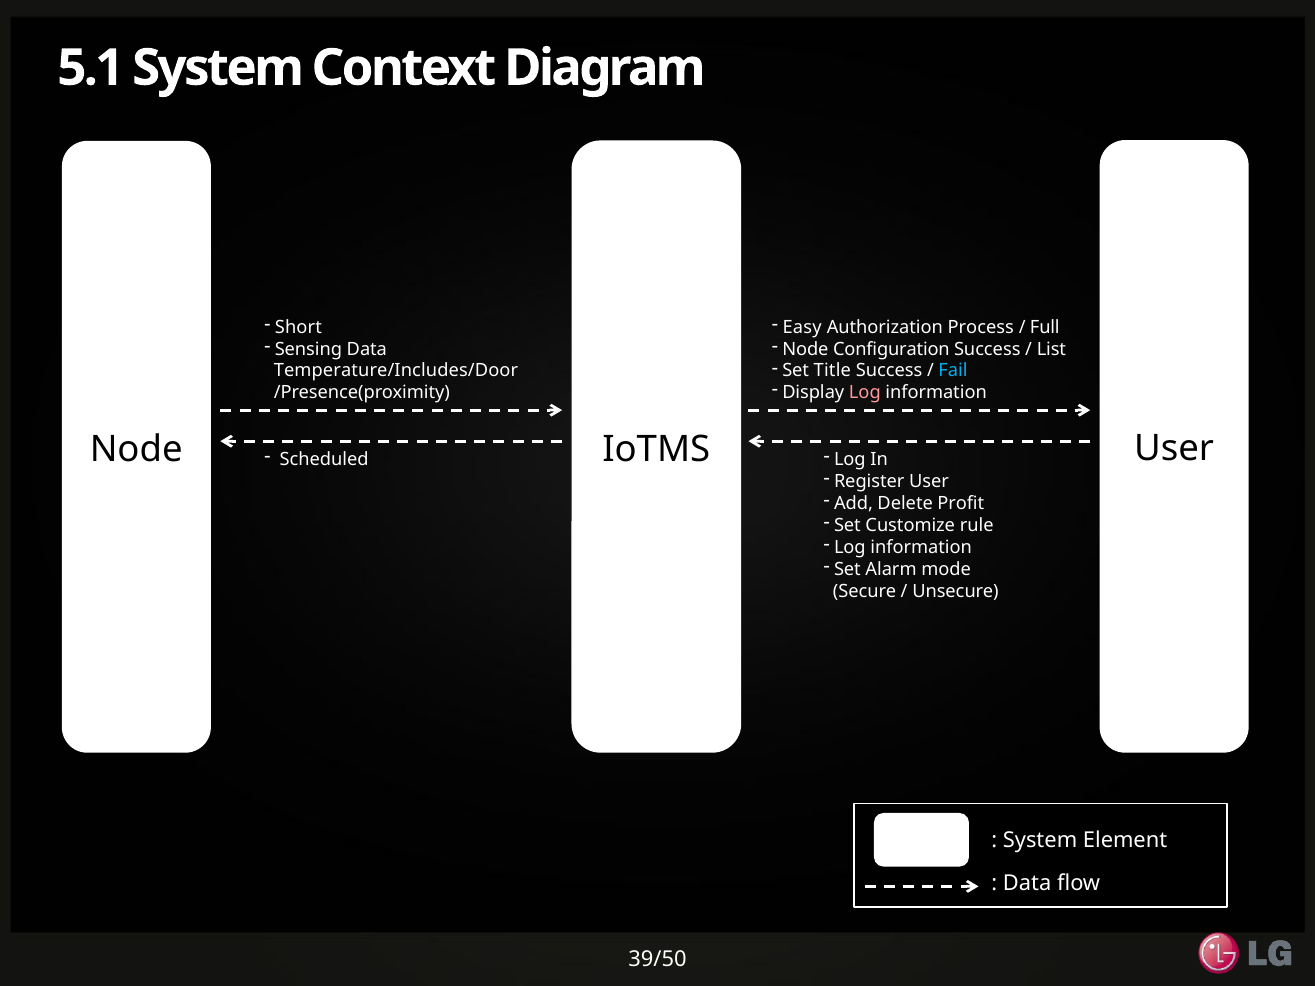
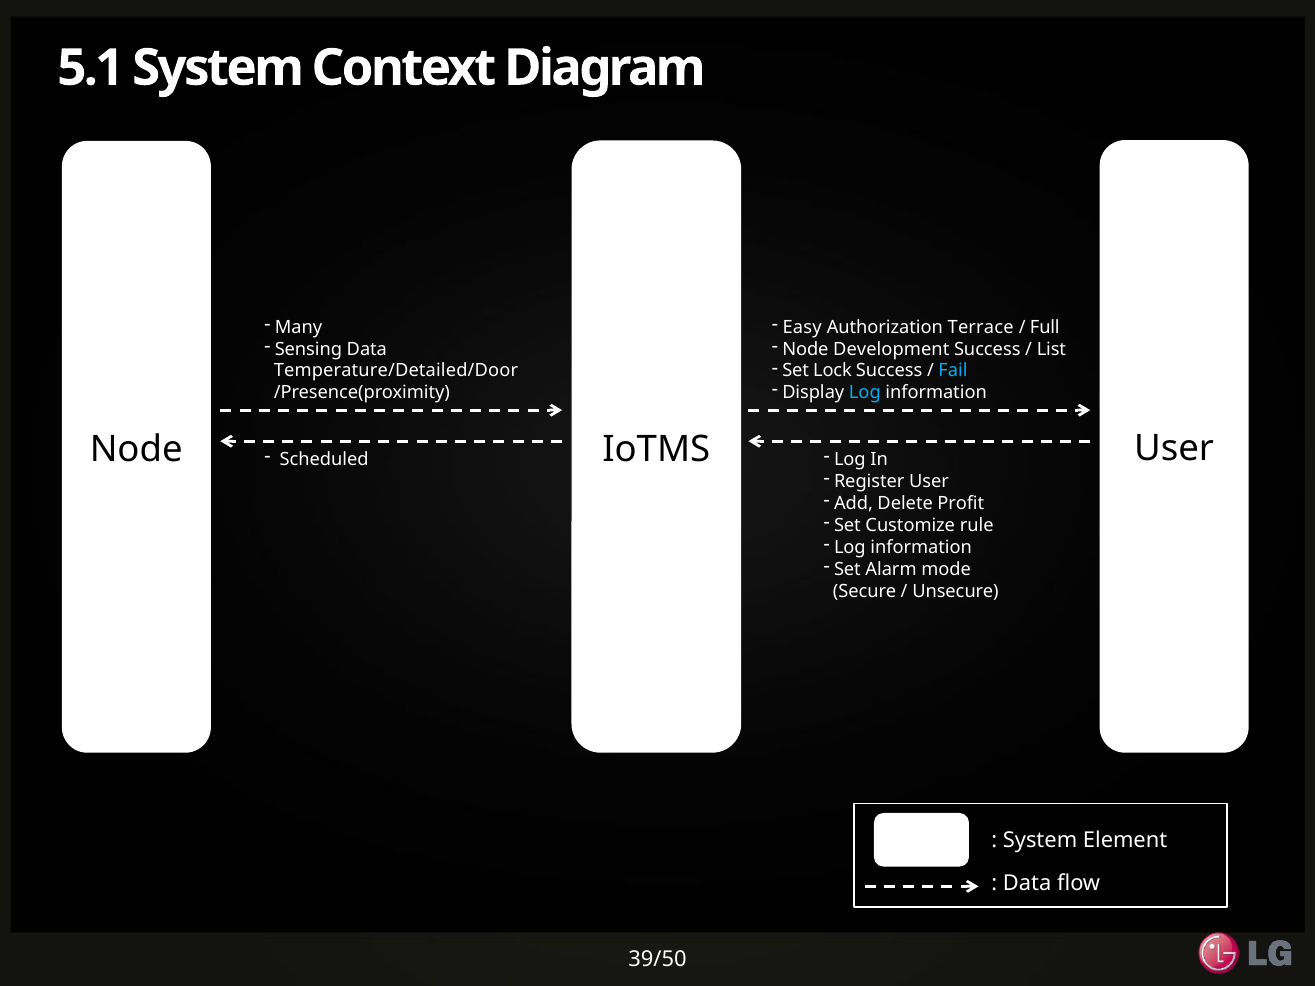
Short: Short -> Many (298, 327)
Process: Process -> Terrace (981, 327)
Configuration: Configuration -> Development (891, 349)
Title: Title -> Lock (833, 371)
Temperature/Includes/Door: Temperature/Includes/Door -> Temperature/Detailed/Door (396, 371)
Log colour: pink -> light blue (865, 393)
